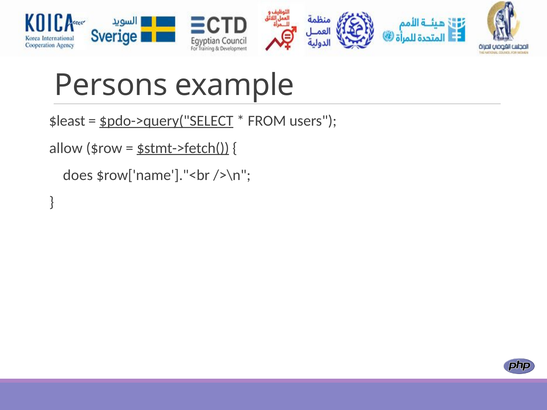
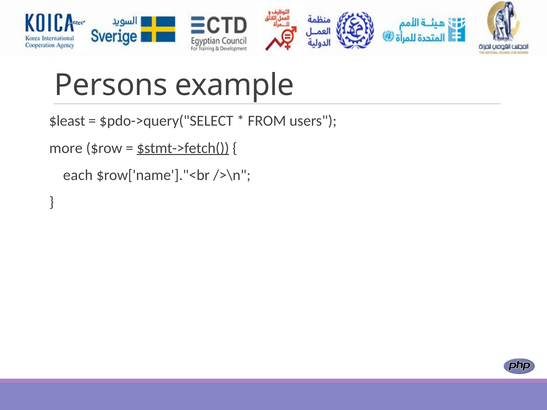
$pdo->query("SELECT underline: present -> none (166, 121)
allow: allow -> more (66, 148)
does: does -> each (78, 175)
